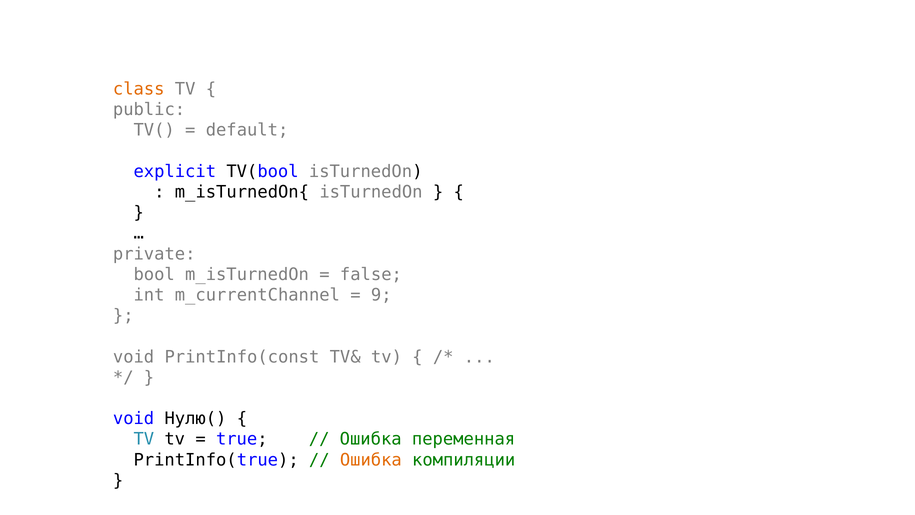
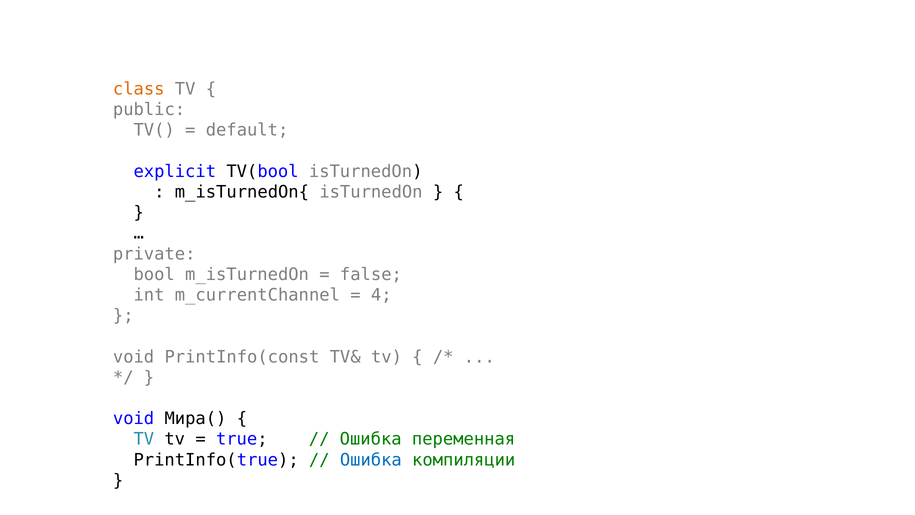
9: 9 -> 4 (381, 295)
Нулю(: Нулю( -> Мира( (195, 418)
Ошибка colour: orange -> blue (371, 460)
